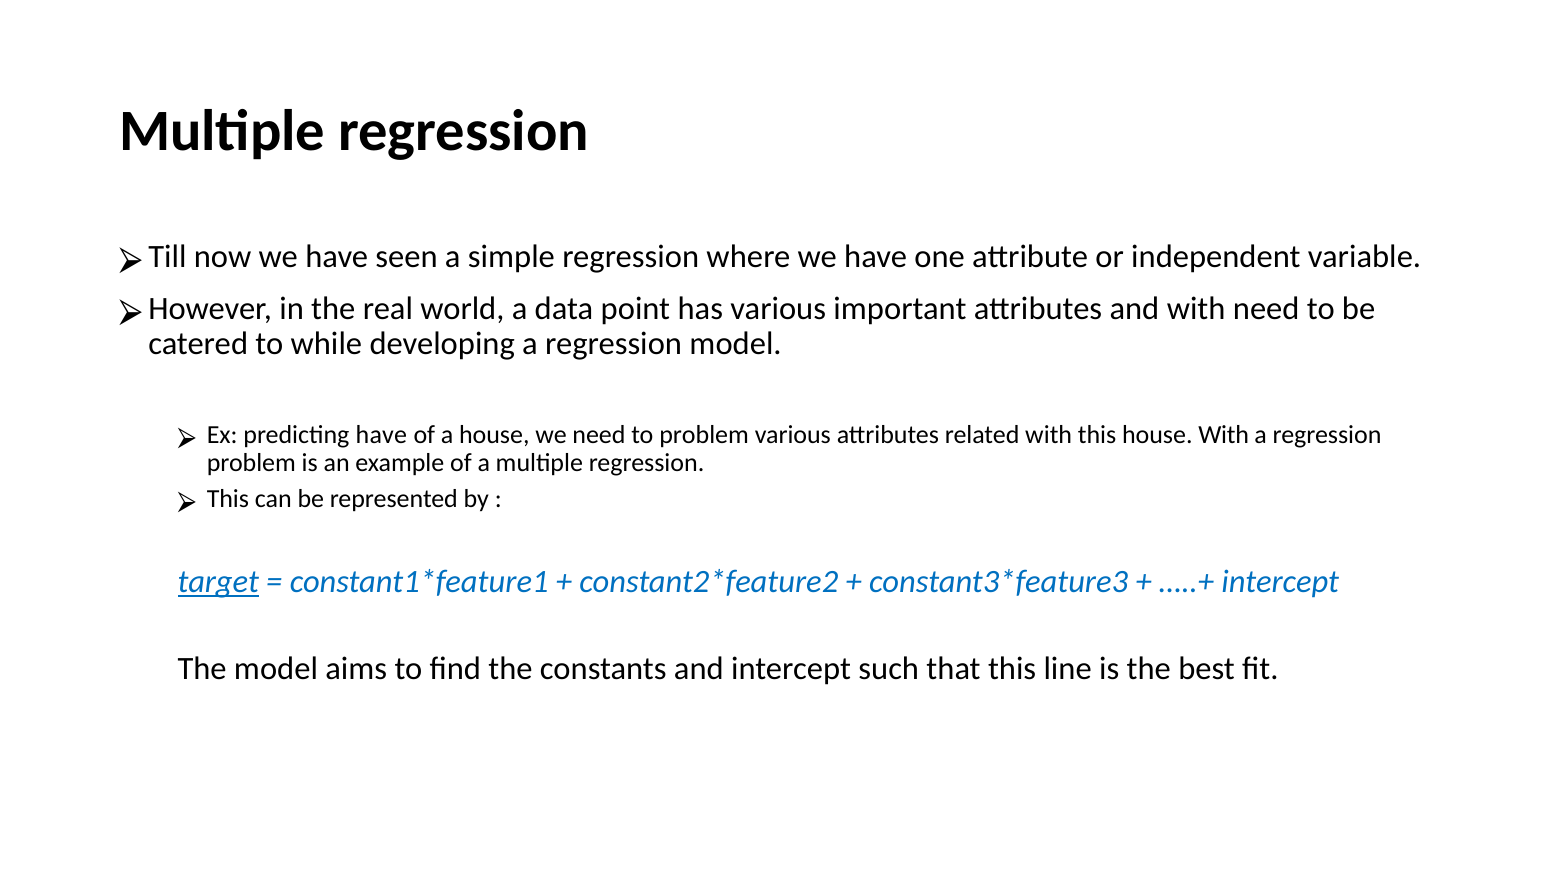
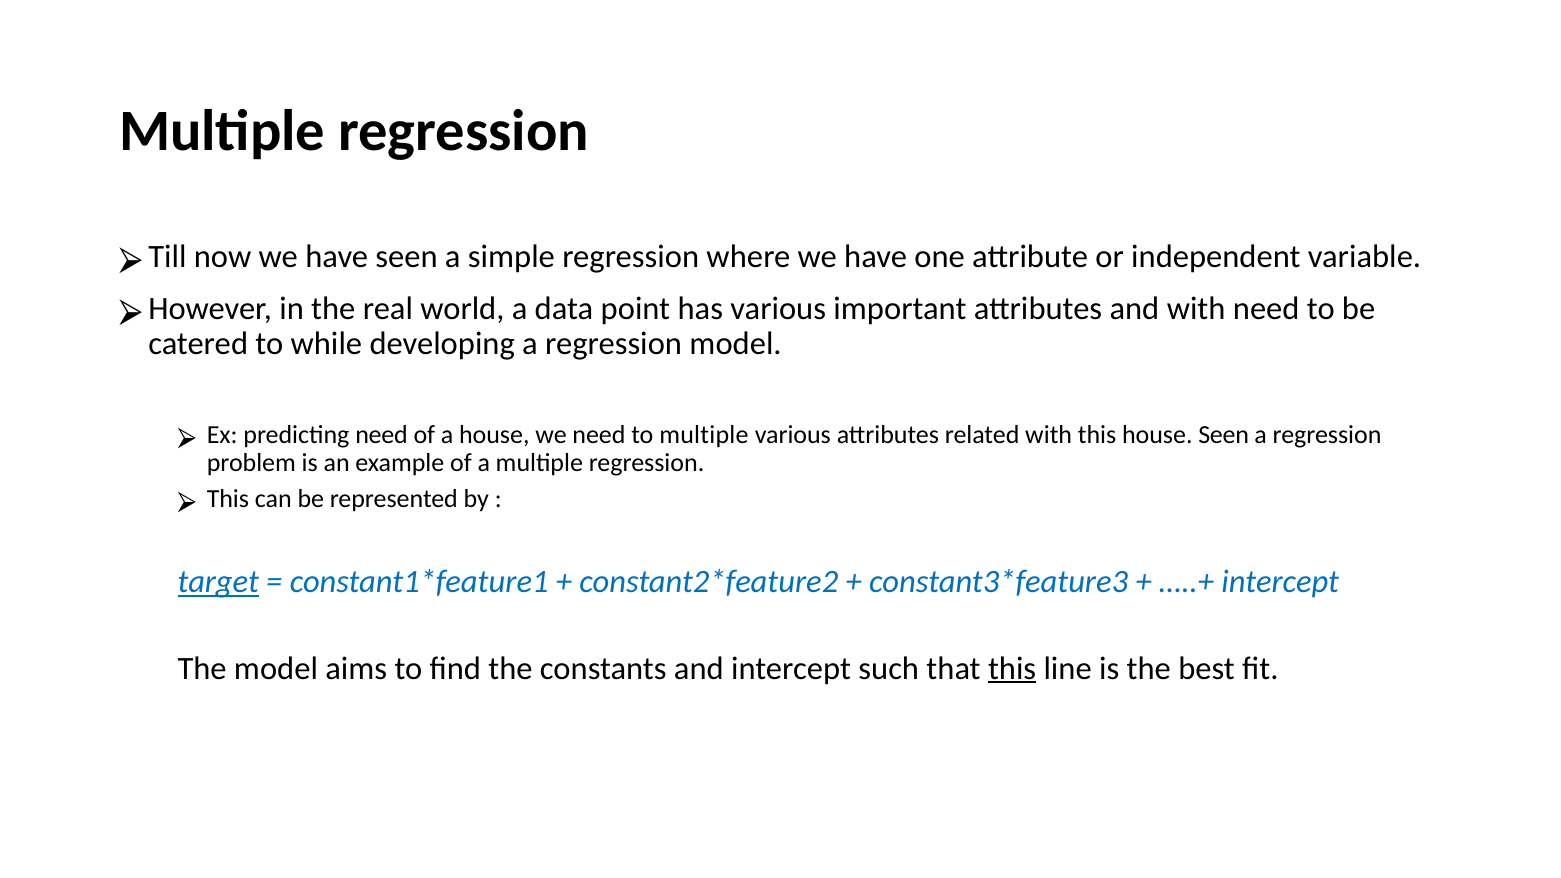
predicting have: have -> need (382, 435)
to problem: problem -> multiple (704, 435)
house With: With -> Seen (1224, 435)
this underline: none -> present (1012, 668)
